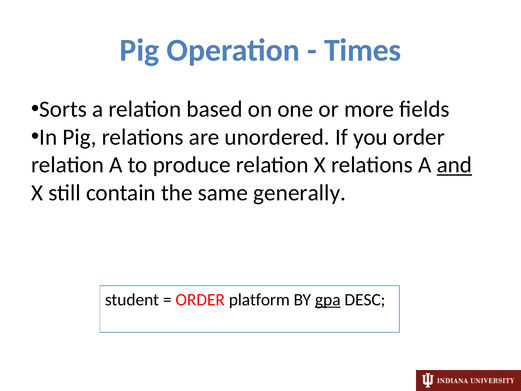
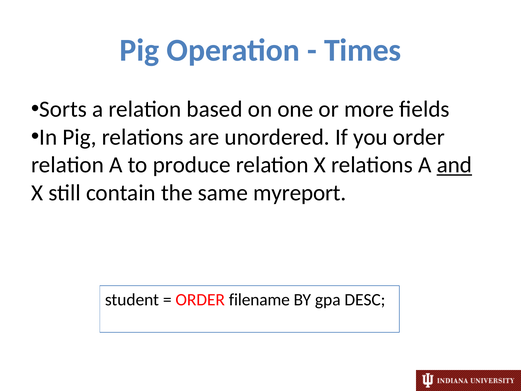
generally: generally -> myreport (300, 193)
platform: platform -> filename (259, 300)
gpa underline: present -> none (328, 300)
